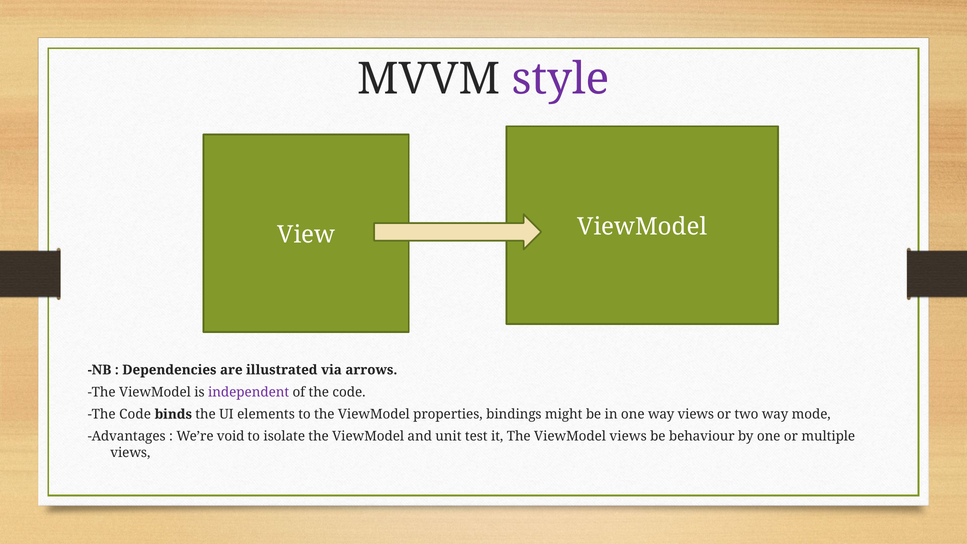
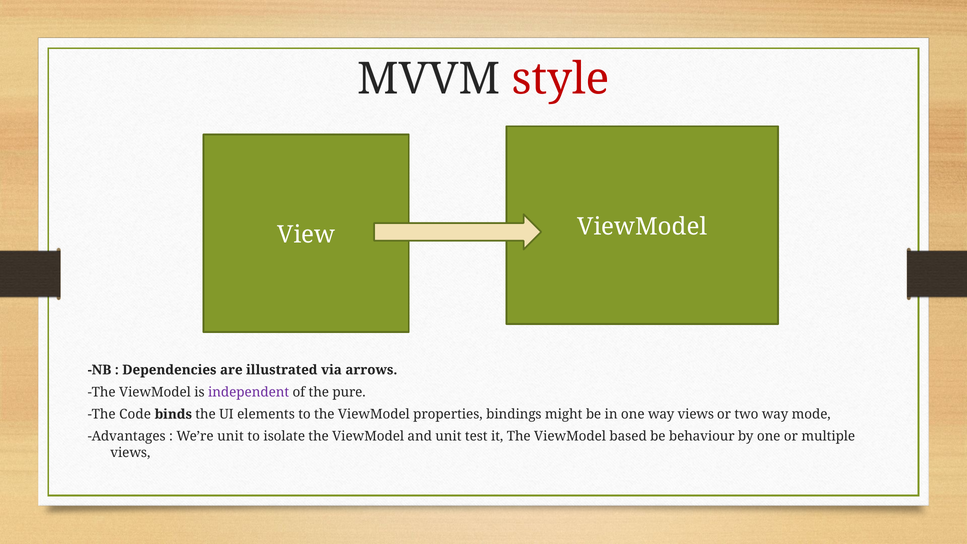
style colour: purple -> red (561, 79)
of the code: code -> pure (349, 392)
We’re void: void -> unit (230, 436)
ViewModel views: views -> based (628, 436)
